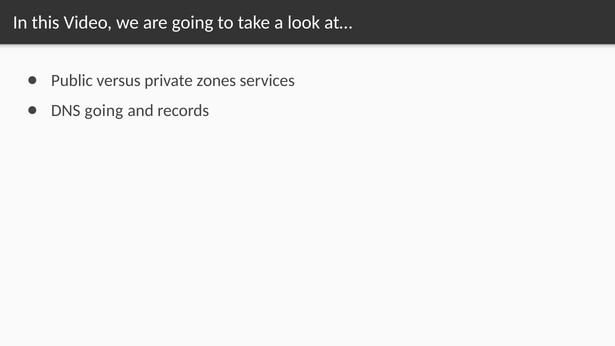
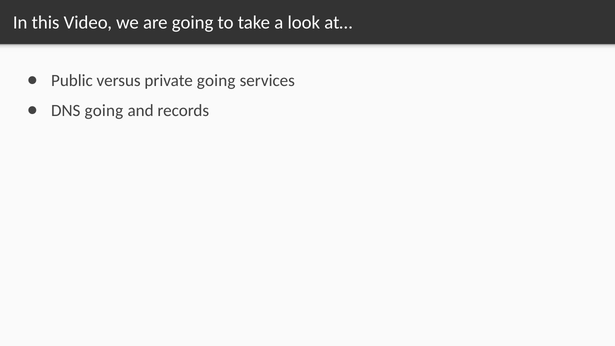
private zones: zones -> going (216, 80)
